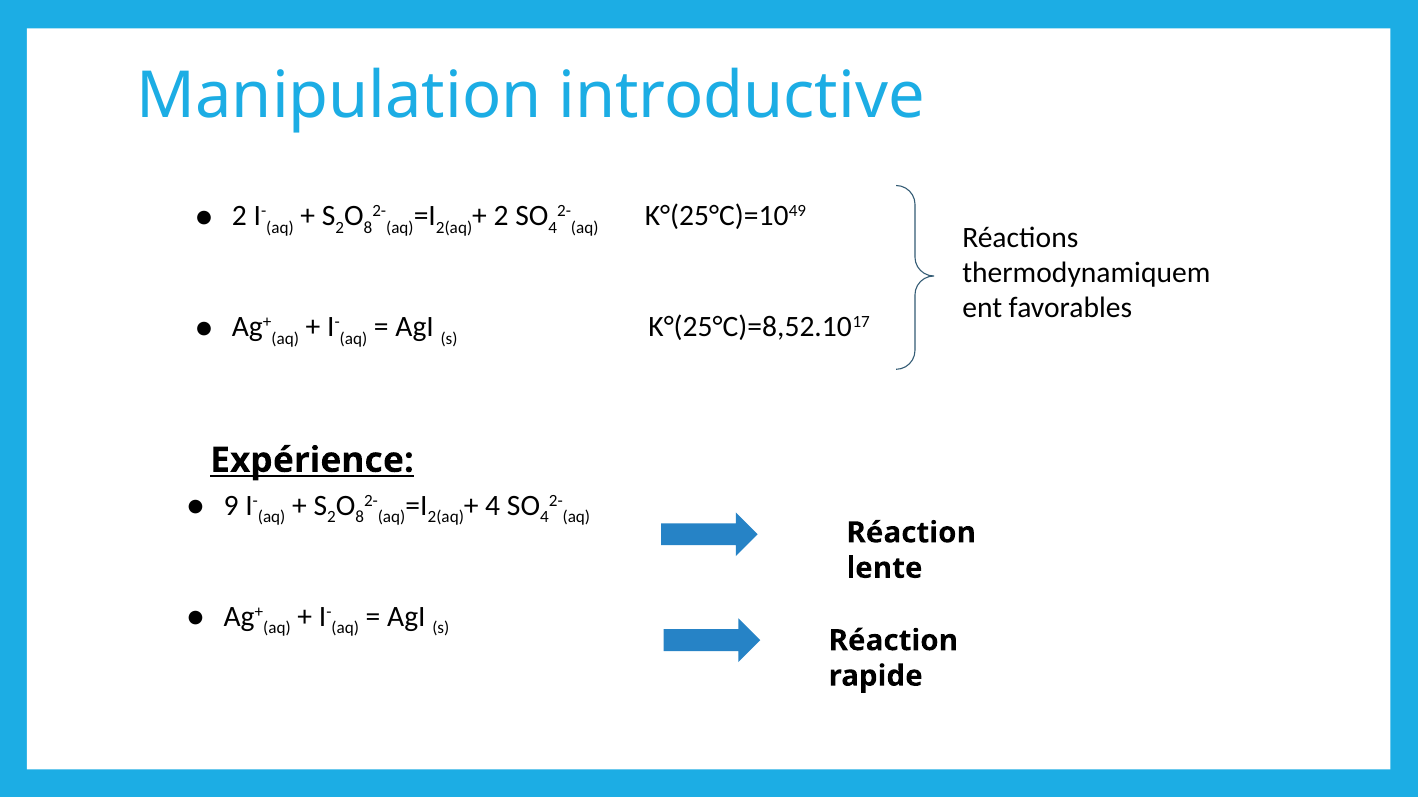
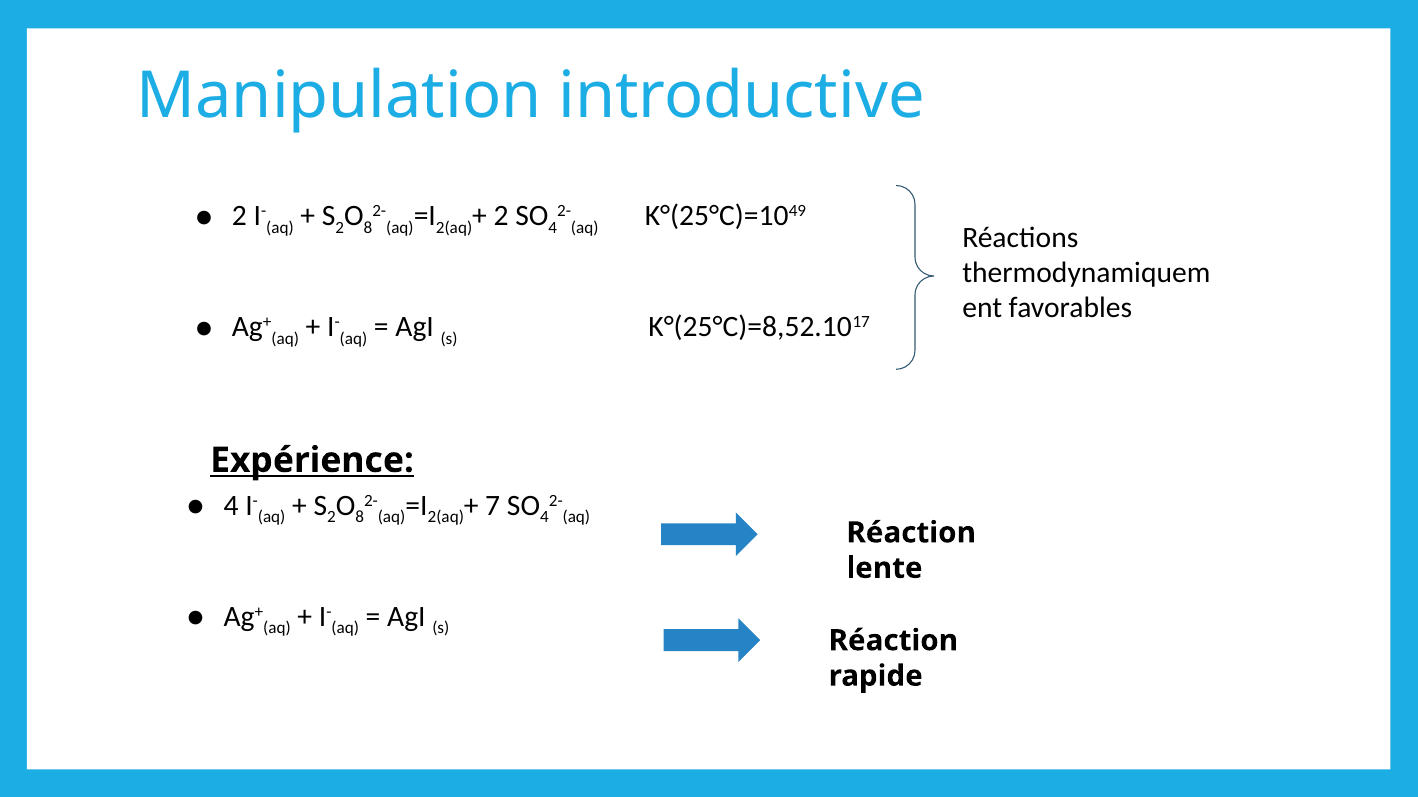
9: 9 -> 4 (231, 506)
4: 4 -> 7 (493, 506)
